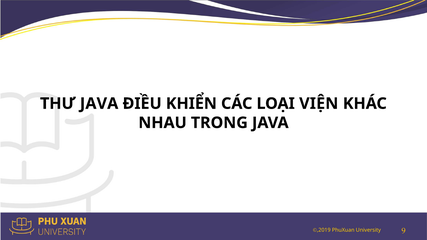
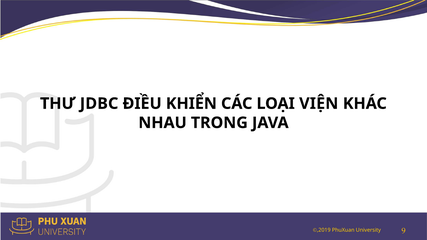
THƯ JAVA: JAVA -> JDBC (99, 104)
